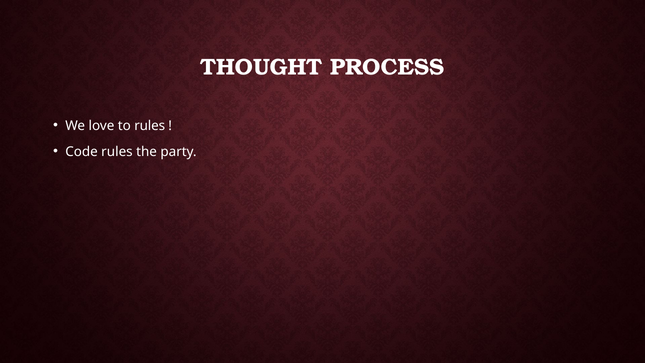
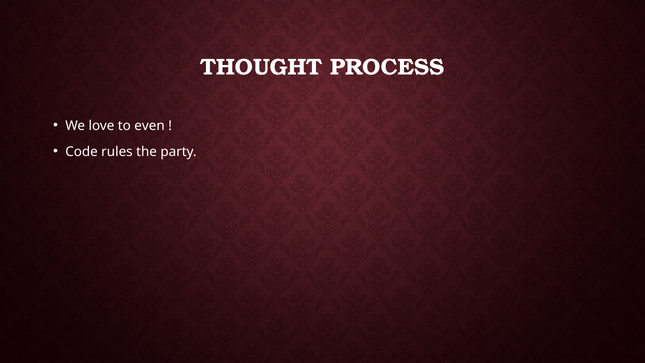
to rules: rules -> even (150, 126)
